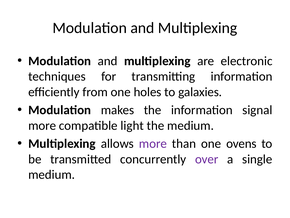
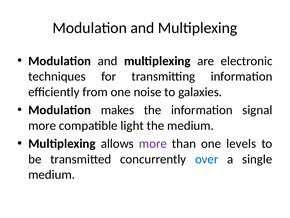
holes: holes -> noise (148, 92)
ovens: ovens -> levels (241, 143)
over colour: purple -> blue (207, 159)
